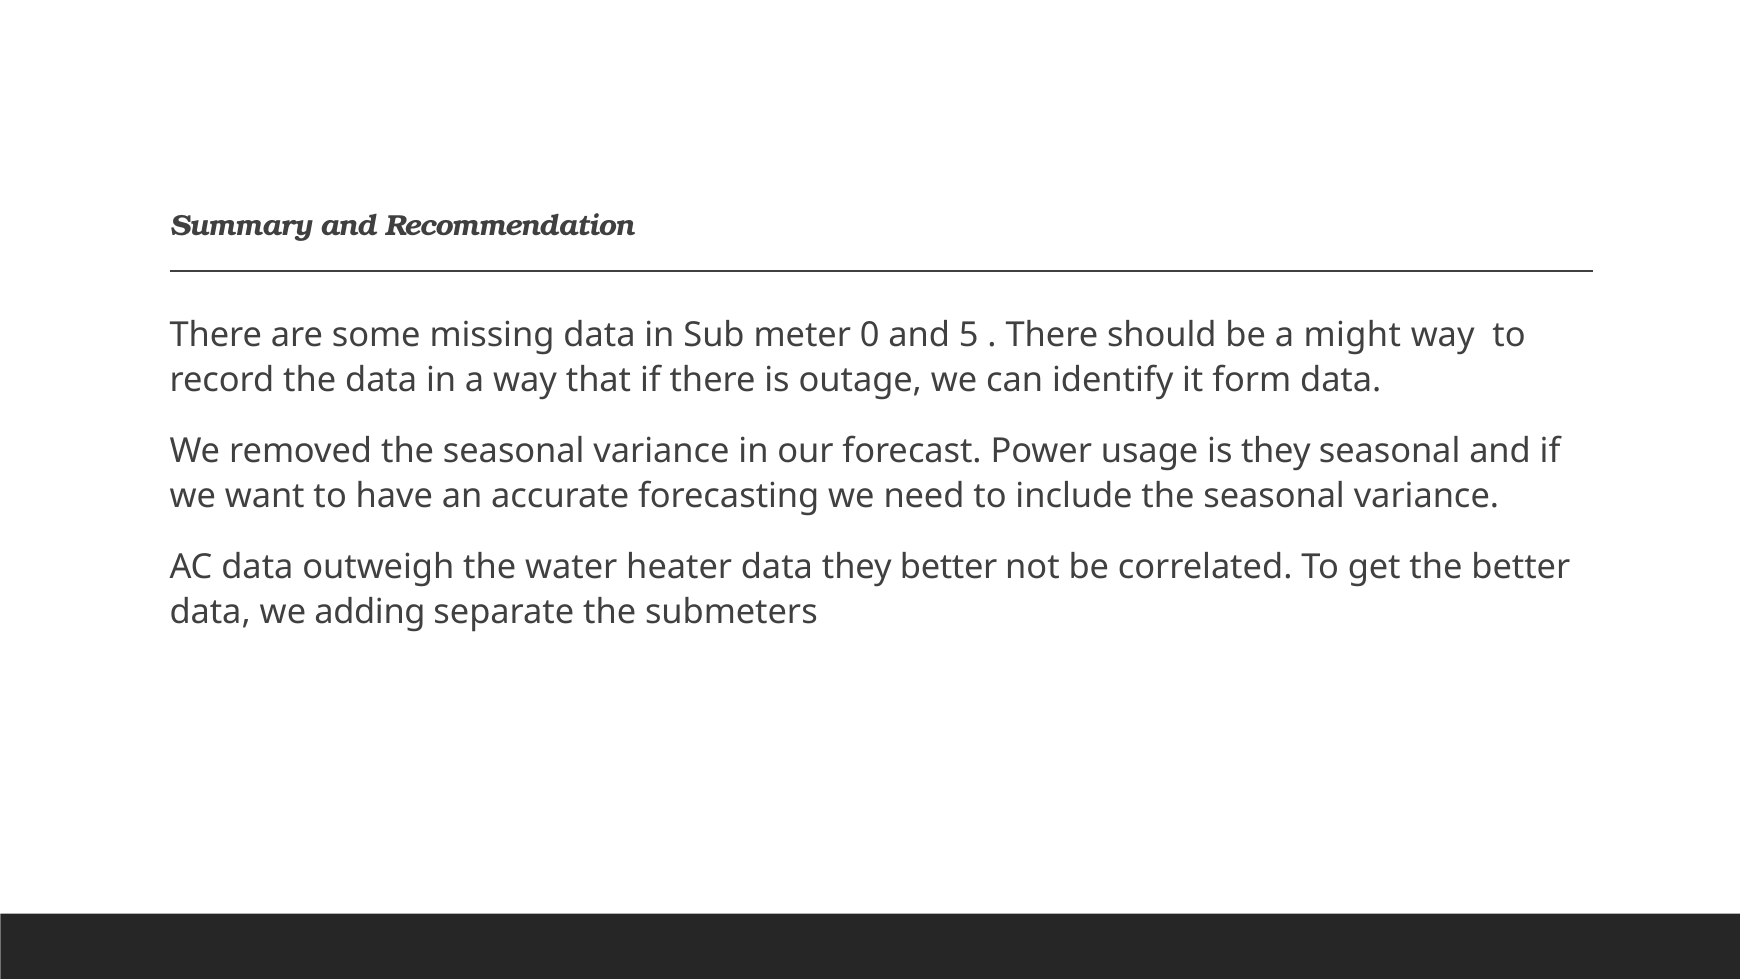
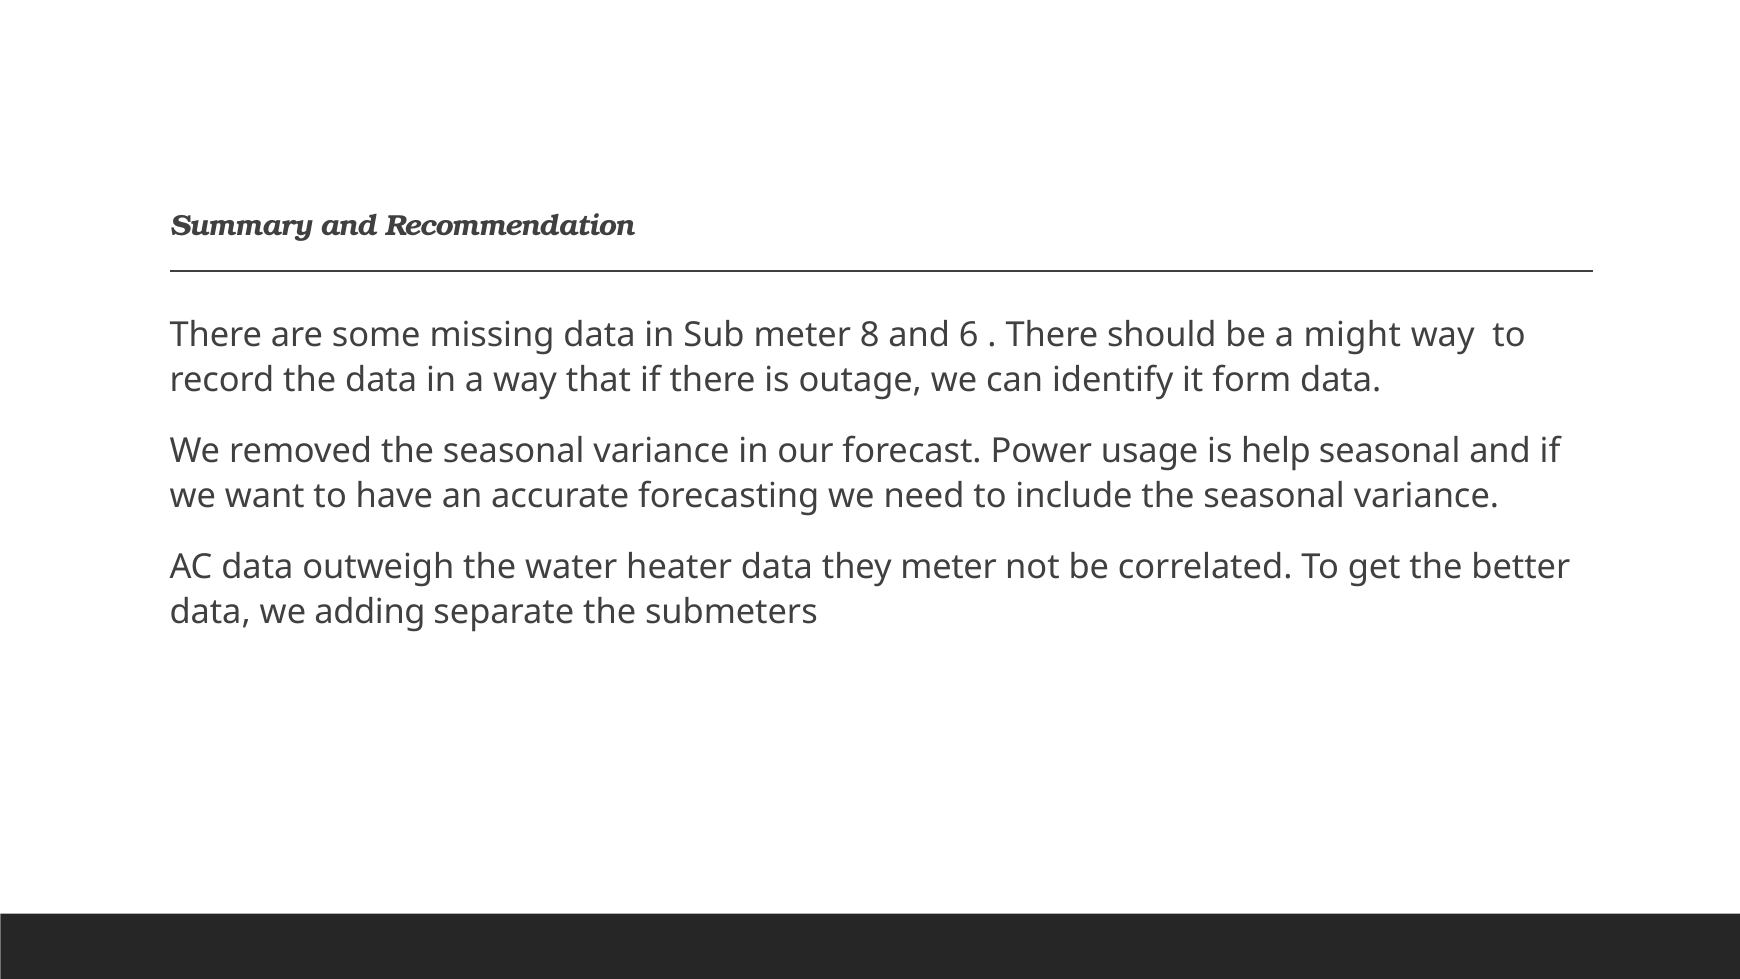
0: 0 -> 8 (870, 335)
5: 5 -> 6 (969, 335)
is they: they -> help (1276, 451)
they better: better -> meter (949, 567)
